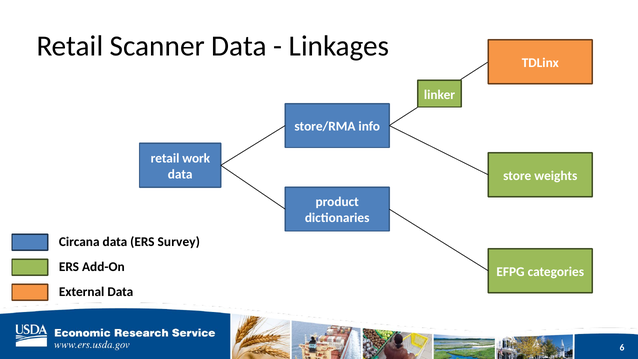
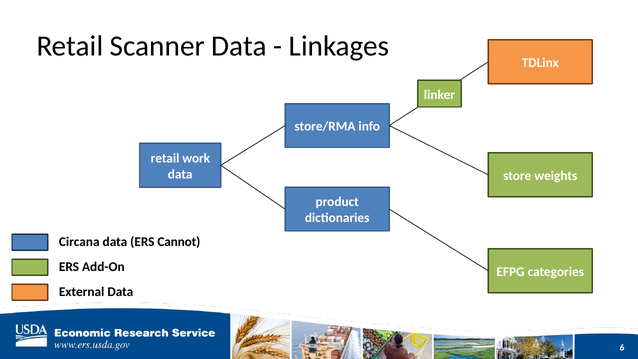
Survey: Survey -> Cannot (179, 242)
